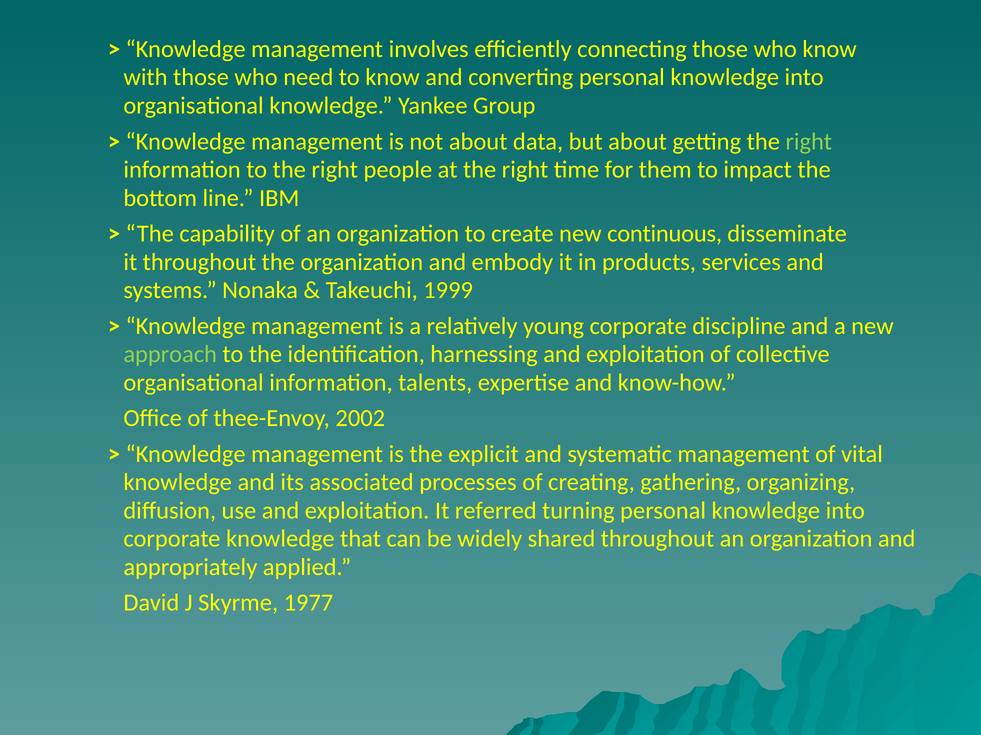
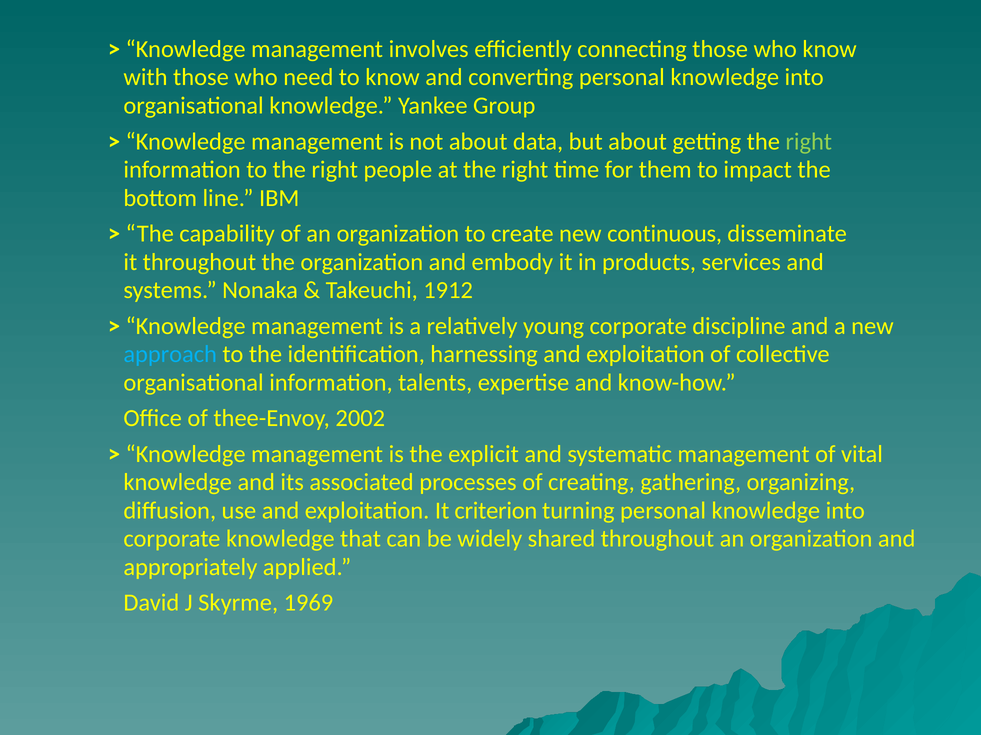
1999: 1999 -> 1912 (448, 291)
approach colour: light green -> light blue (170, 355)
referred: referred -> criterion (496, 511)
1977: 1977 -> 1969 (308, 604)
